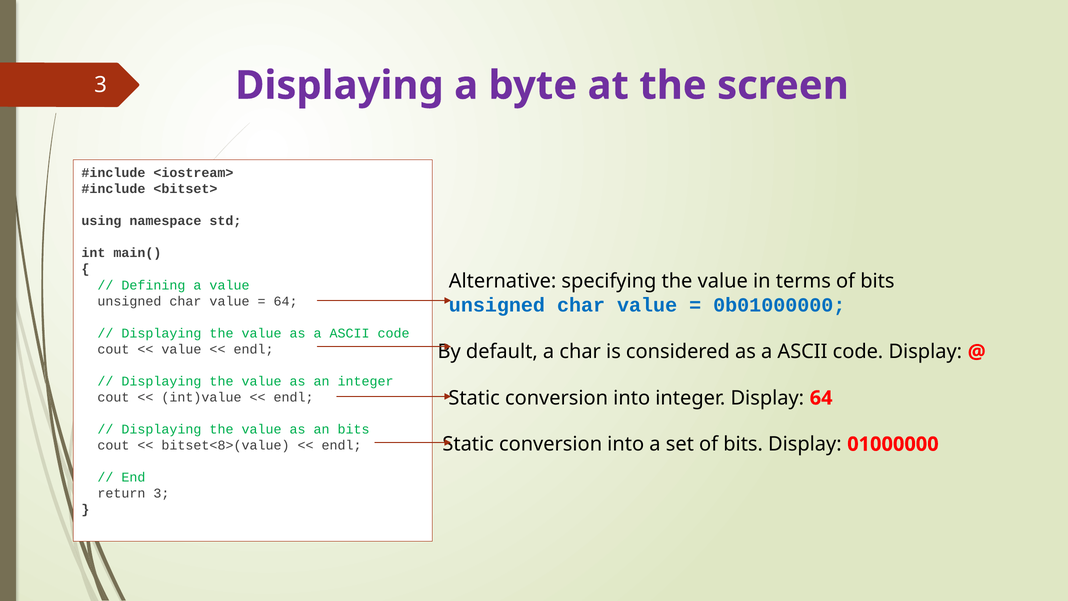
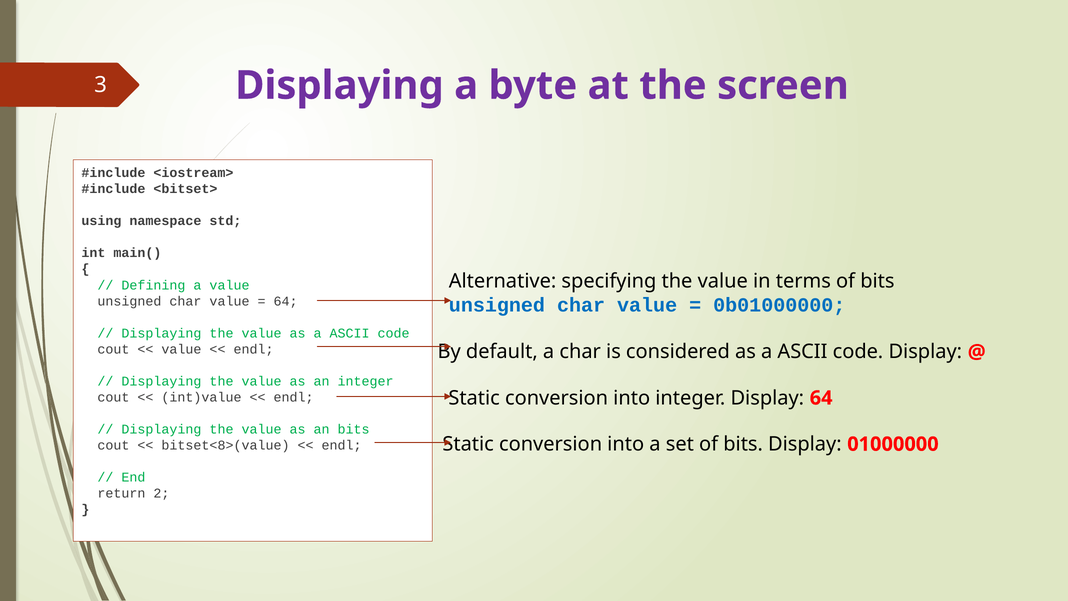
return 3: 3 -> 2 (161, 493)
